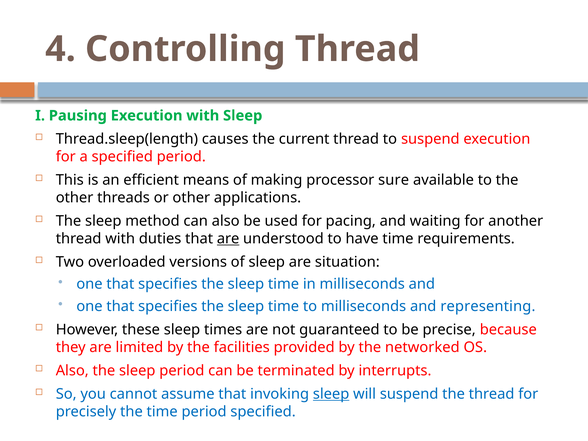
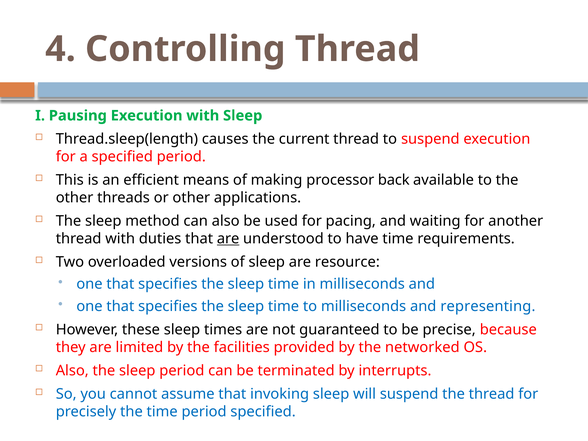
sure: sure -> back (394, 180)
situation: situation -> resource (347, 262)
sleep underline: present -> none (331, 394)
